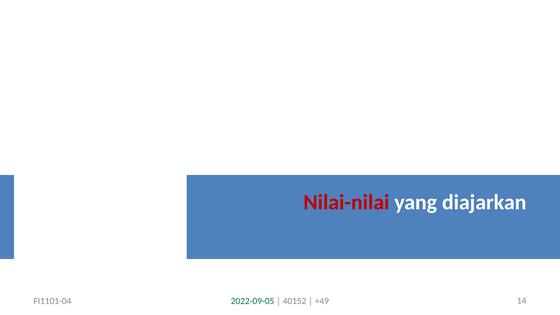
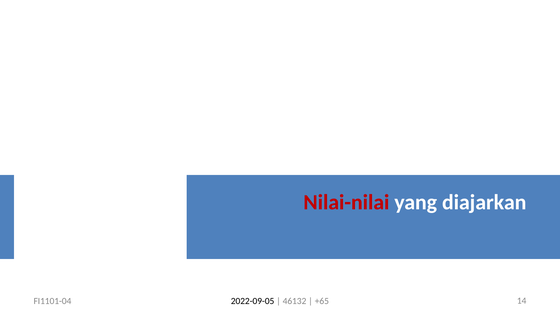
2022-09-05 colour: green -> black (253, 301)
40152: 40152 -> 46132 (295, 301)
+49: +49 -> +65 (322, 301)
